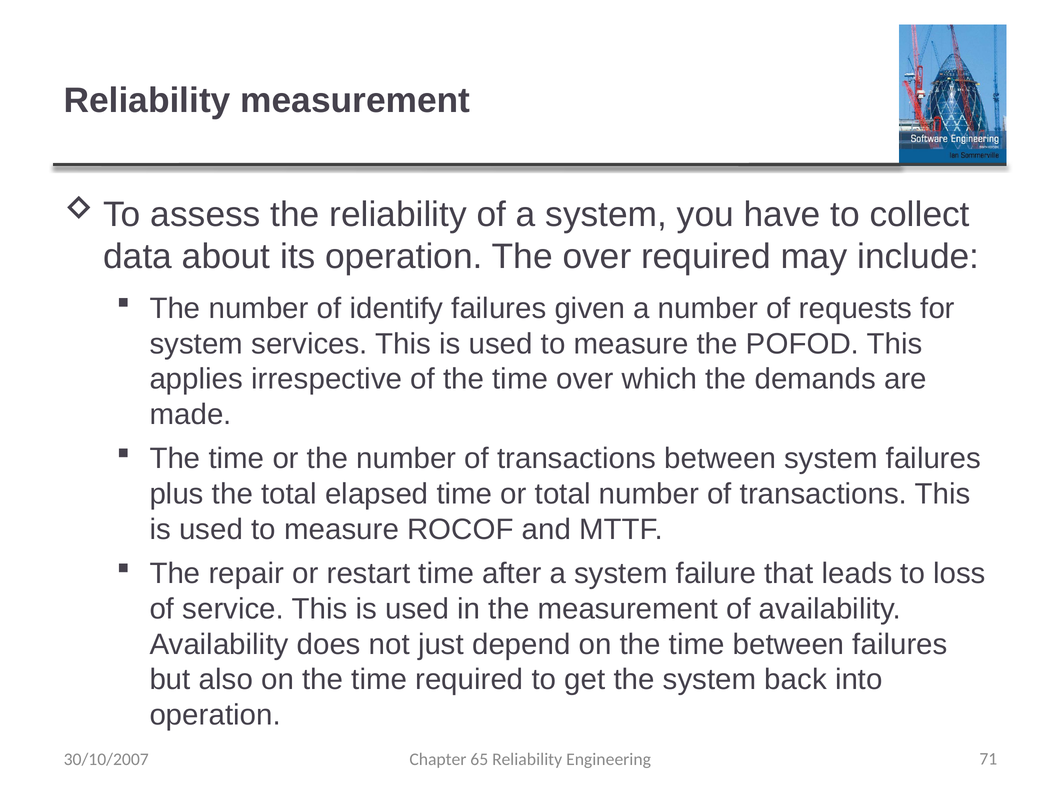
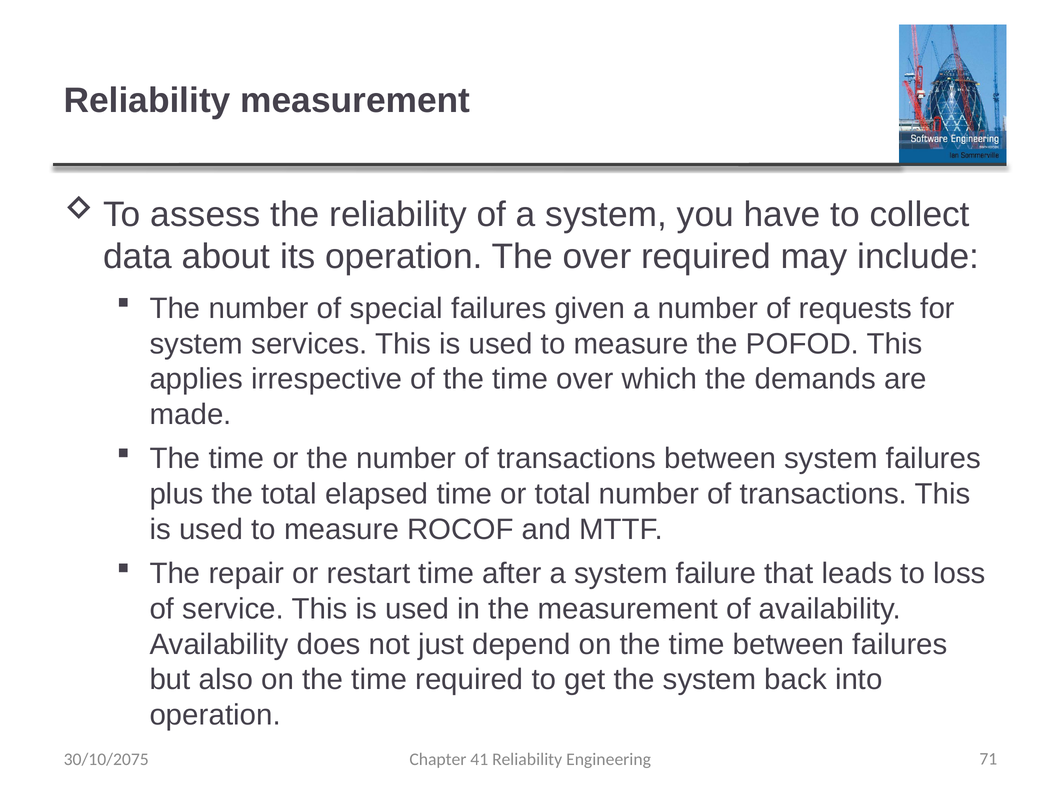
identify: identify -> special (396, 309)
30/10/2007: 30/10/2007 -> 30/10/2075 (106, 760)
65: 65 -> 41 (479, 760)
